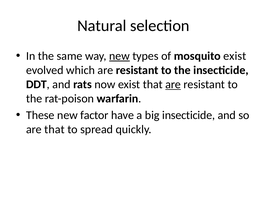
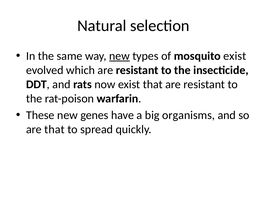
are underline: present -> none (173, 84)
factor: factor -> genes (94, 115)
big insecticide: insecticide -> organisms (189, 115)
